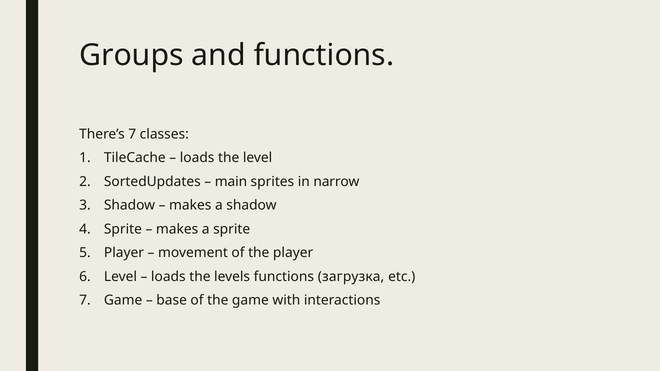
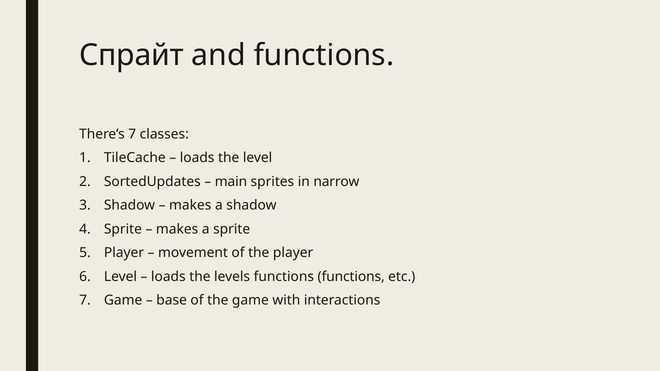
Groups: Groups -> Спрайт (131, 55)
functions загрузка: загрузка -> functions (351, 277)
